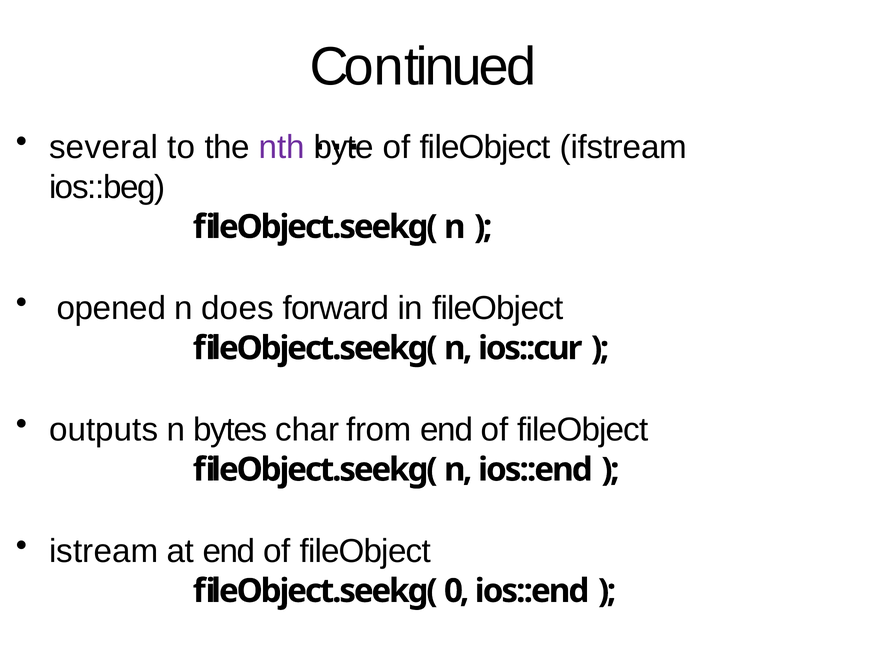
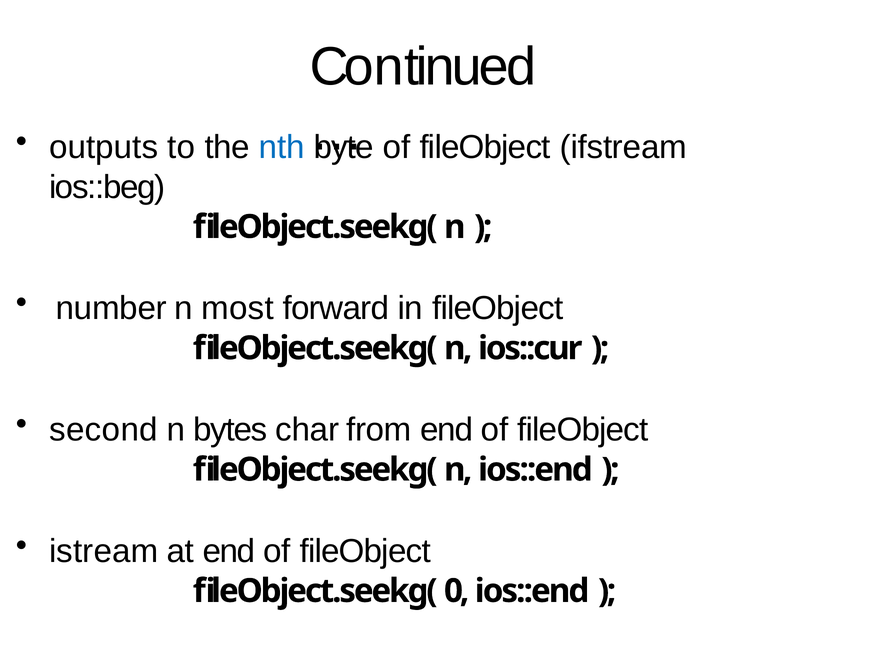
several: several -> outputs (104, 147)
nth colour: purple -> blue (282, 147)
opened: opened -> number (111, 308)
does: does -> most (238, 308)
outputs: outputs -> second (103, 430)
